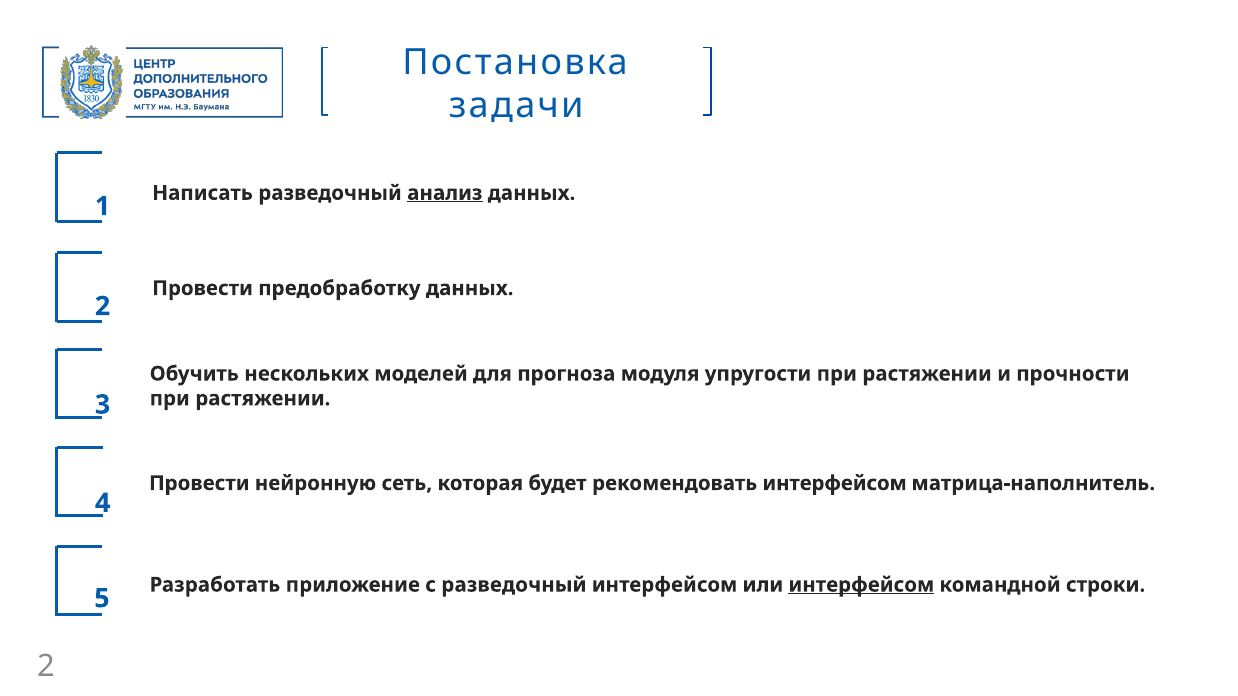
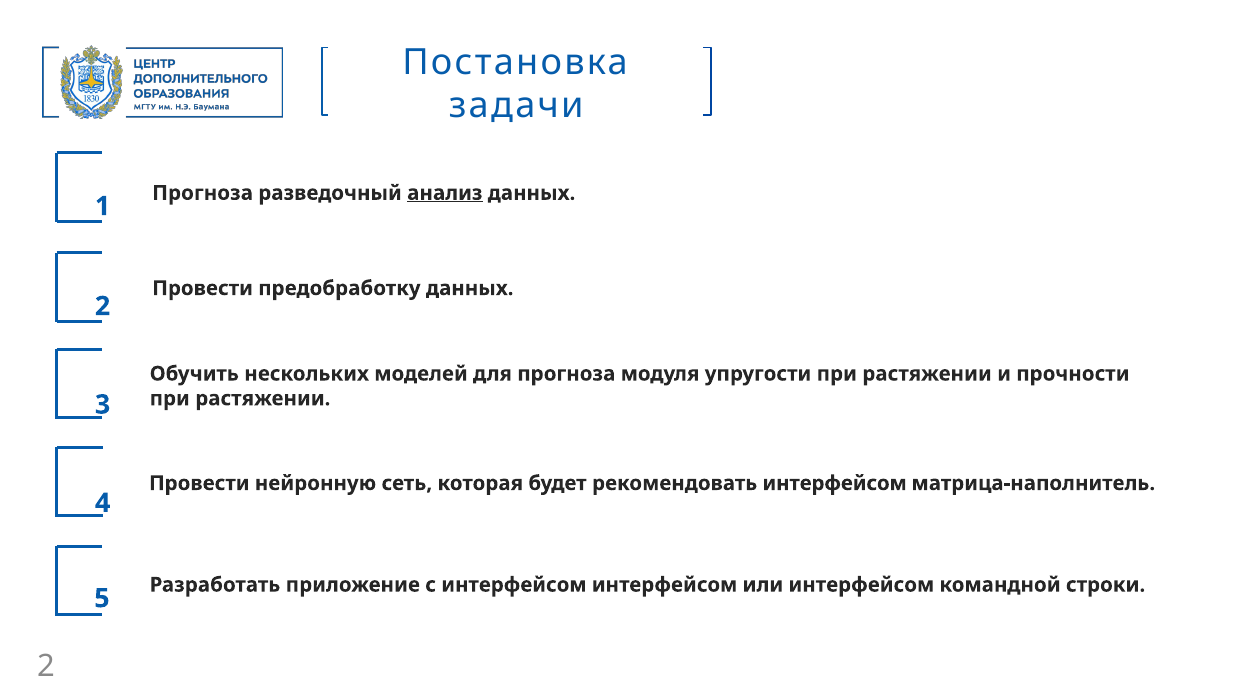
Написать: Написать -> Прогноза (203, 193)
с разведочный: разведочный -> интерфейсом (514, 585)
интерфейсом underline: present -> none (861, 585)
